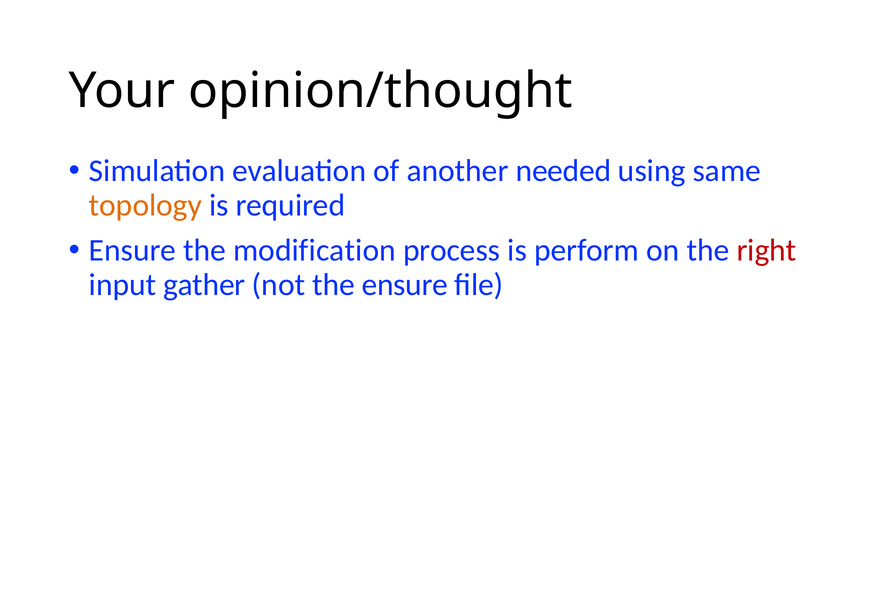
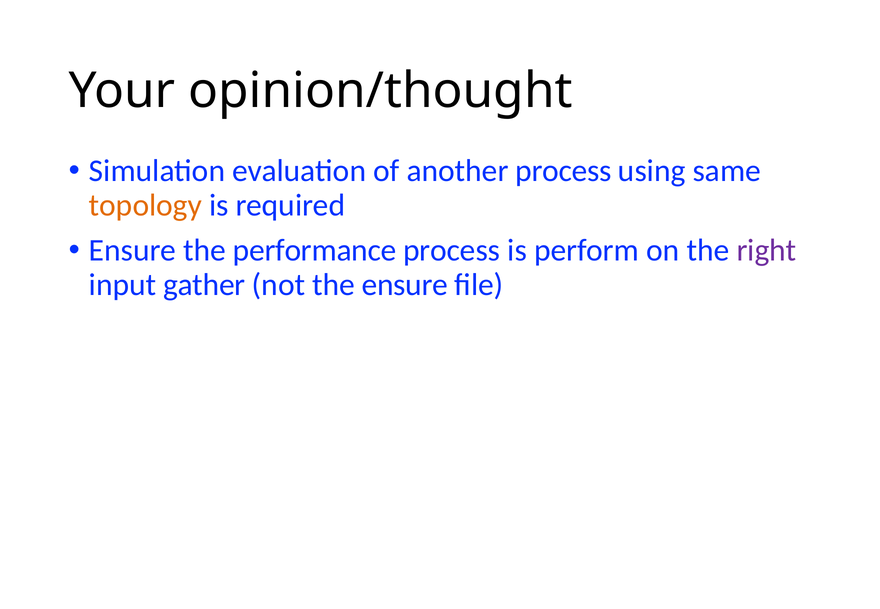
another needed: needed -> process (563, 171)
modification: modification -> performance (315, 251)
right colour: red -> purple (767, 251)
